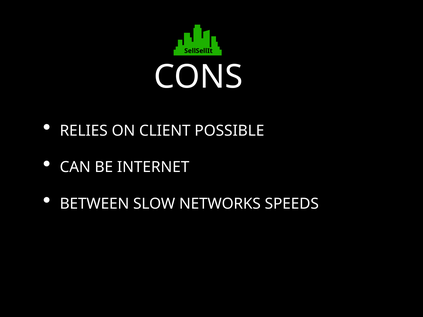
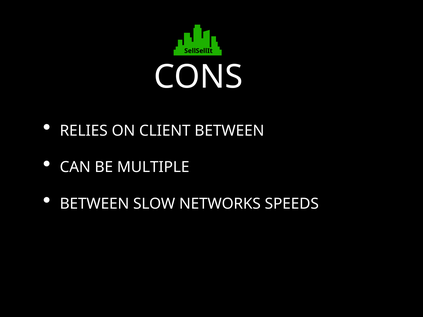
CLIENT POSSIBLE: POSSIBLE -> BETWEEN (229, 131)
INTERNET: INTERNET -> MULTIPLE (153, 167)
